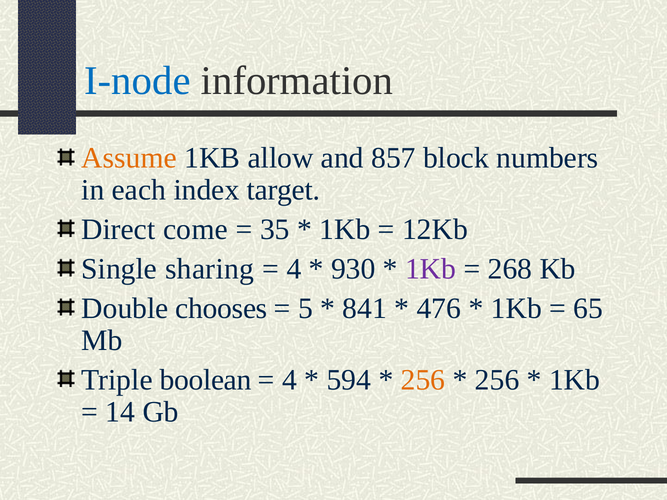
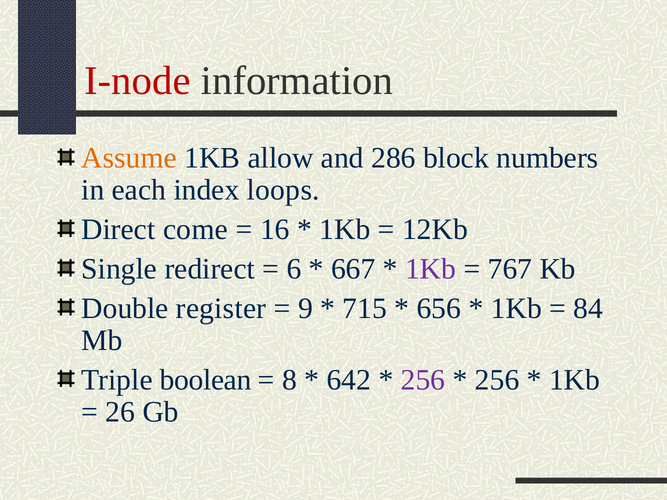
I-node colour: blue -> red (137, 81)
857: 857 -> 286 (393, 158)
target: target -> loops (283, 190)
35: 35 -> 16 (275, 230)
sharing: sharing -> redirect (210, 269)
4: 4 -> 6 (294, 269)
930: 930 -> 667 (353, 269)
268: 268 -> 767 (510, 269)
chooses: chooses -> register (221, 308)
5: 5 -> 9 (305, 308)
841: 841 -> 715 (365, 308)
476: 476 -> 656 (439, 308)
65: 65 -> 84 (588, 308)
4: 4 -> 8 (290, 380)
594: 594 -> 642 (349, 380)
256 colour: orange -> purple (423, 380)
14: 14 -> 26 (120, 412)
